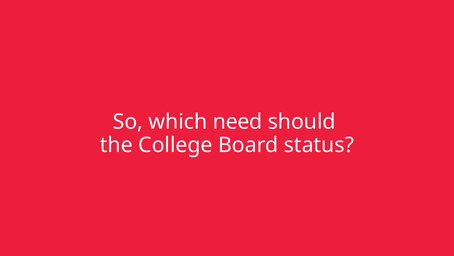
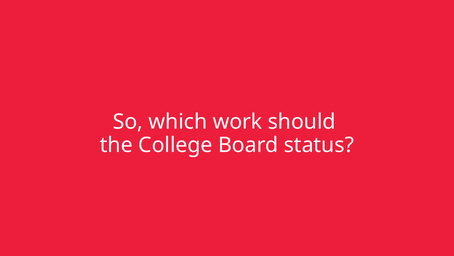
need: need -> work (237, 122)
